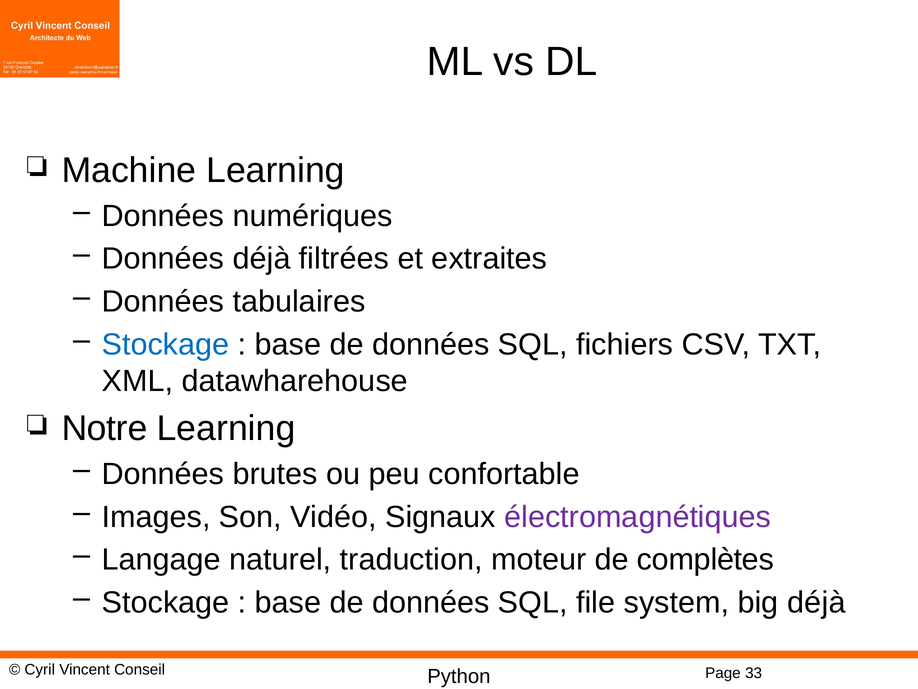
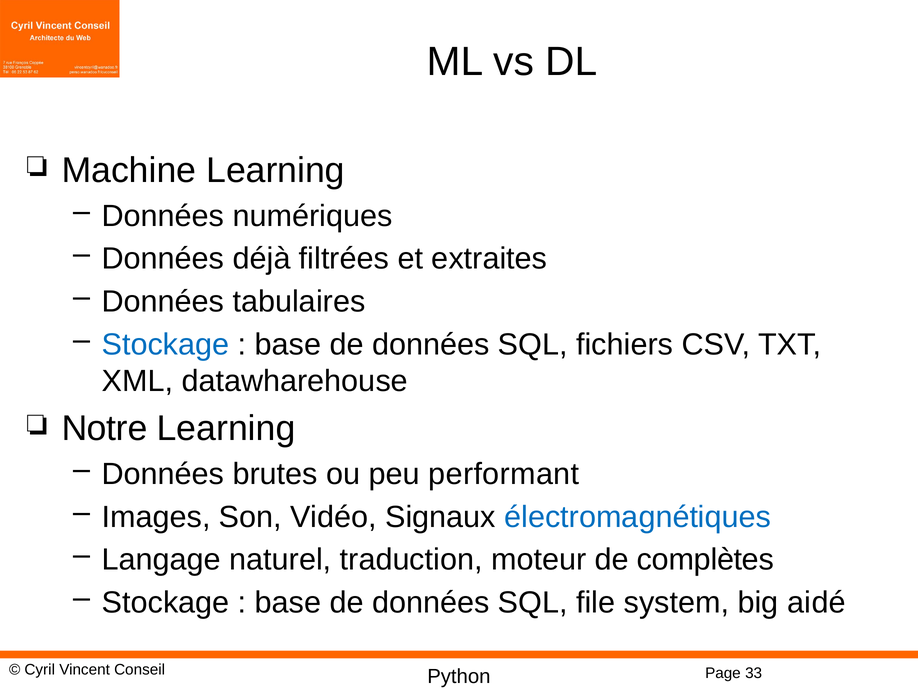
confortable: confortable -> performant (504, 474)
électromagnétiques colour: purple -> blue (638, 517)
big déjà: déjà -> aidé (817, 602)
